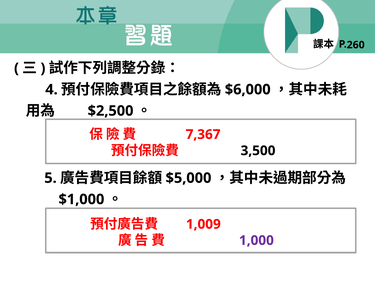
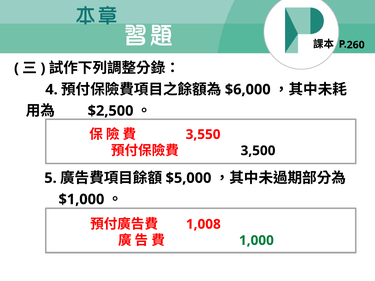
7,367: 7,367 -> 3,550 (203, 135)
1,009: 1,009 -> 1,008 (203, 224)
1,000 colour: purple -> green (256, 241)
